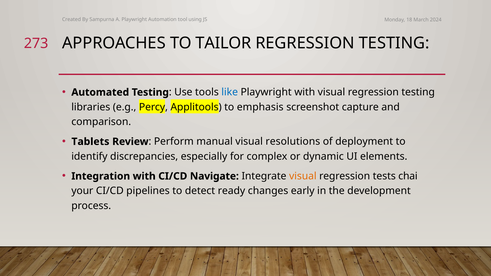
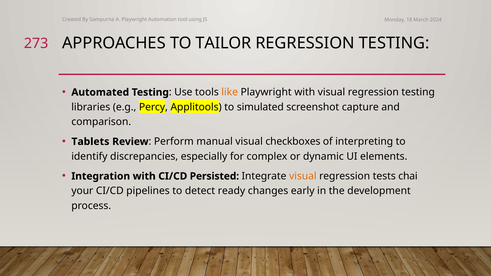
like colour: blue -> orange (230, 92)
emphasis: emphasis -> simulated (260, 107)
resolutions: resolutions -> checkboxes (293, 142)
deployment: deployment -> interpreting (364, 142)
Navigate: Navigate -> Persisted (214, 176)
